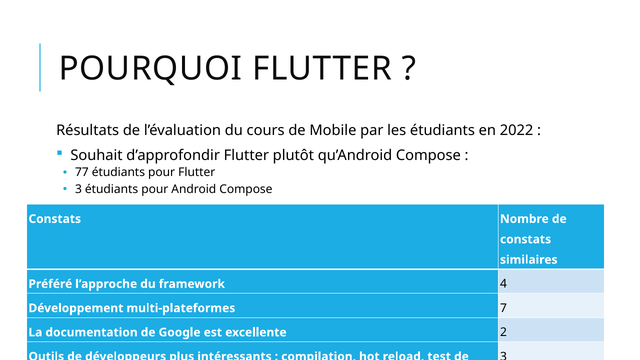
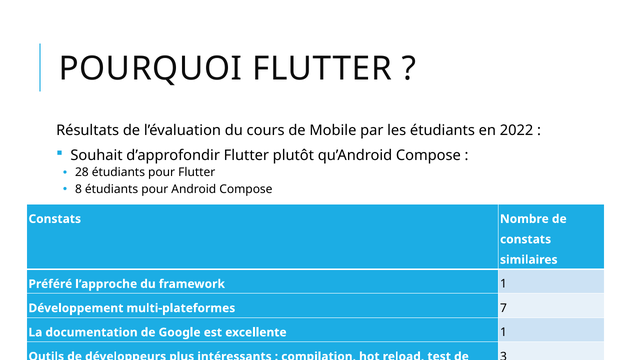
77: 77 -> 28 (82, 173)
3: 3 -> 8 (78, 189)
framework 4: 4 -> 1 (503, 284)
excellente 2: 2 -> 1 (503, 332)
